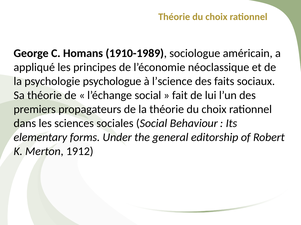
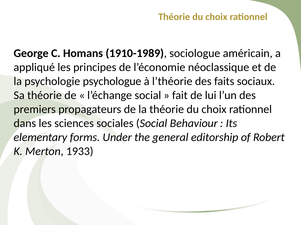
l’science: l’science -> l’théorie (172, 82)
1912: 1912 -> 1933 (80, 152)
